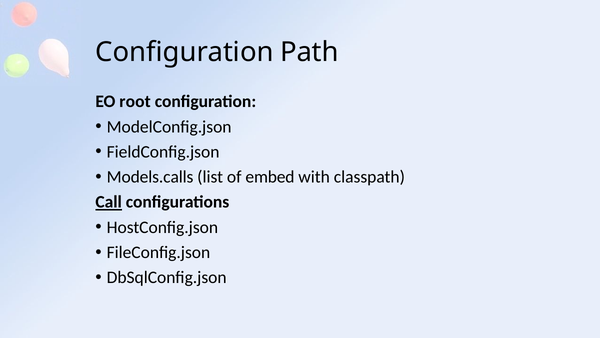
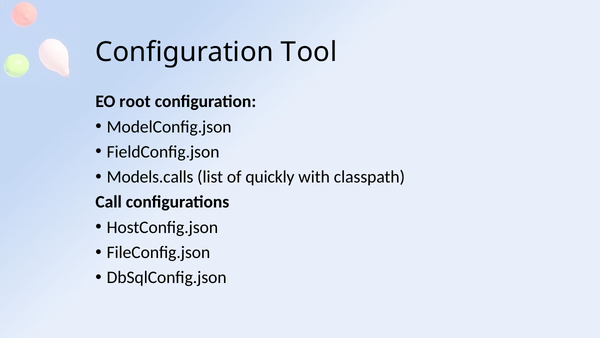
Path: Path -> Tool (309, 52)
embed: embed -> quickly (270, 177)
Call underline: present -> none (109, 202)
